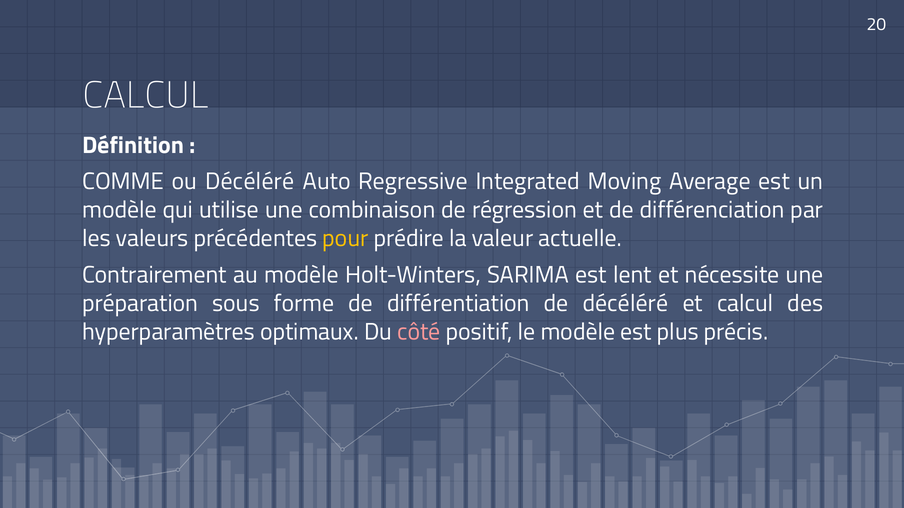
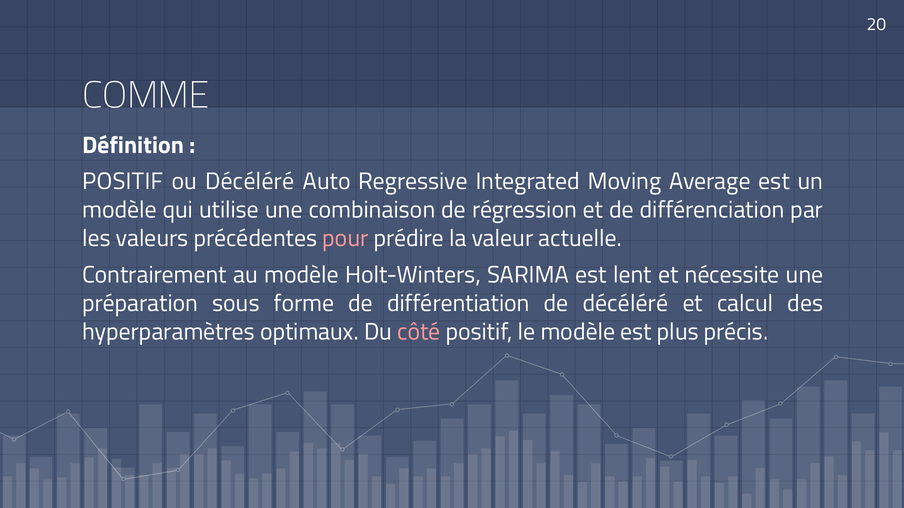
CALCUL: CALCUL -> COMME (146, 95)
COMME: COMME -> POSITIF (123, 182)
pour colour: yellow -> pink (345, 239)
